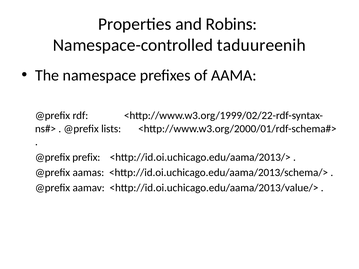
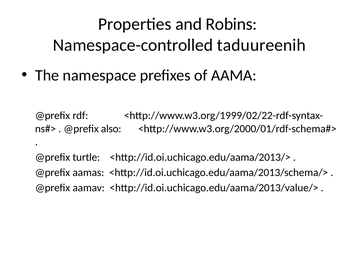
lists: lists -> also (111, 129)
prefix: prefix -> turtle (86, 157)
